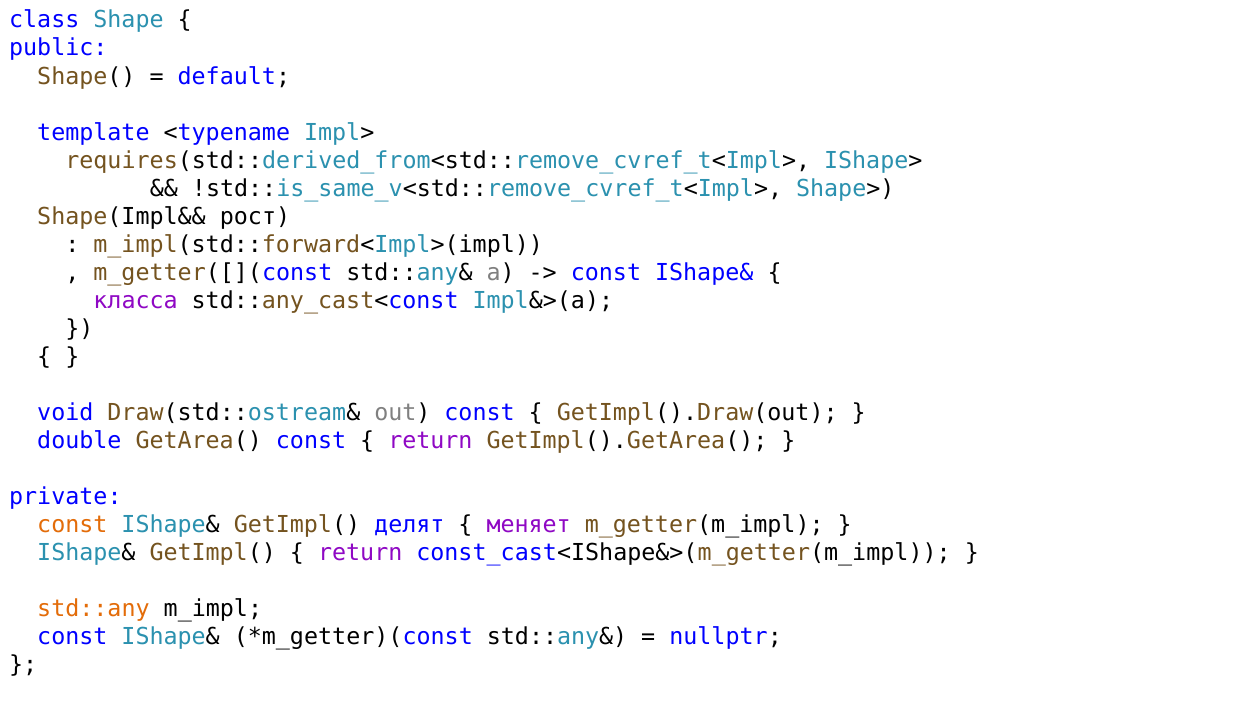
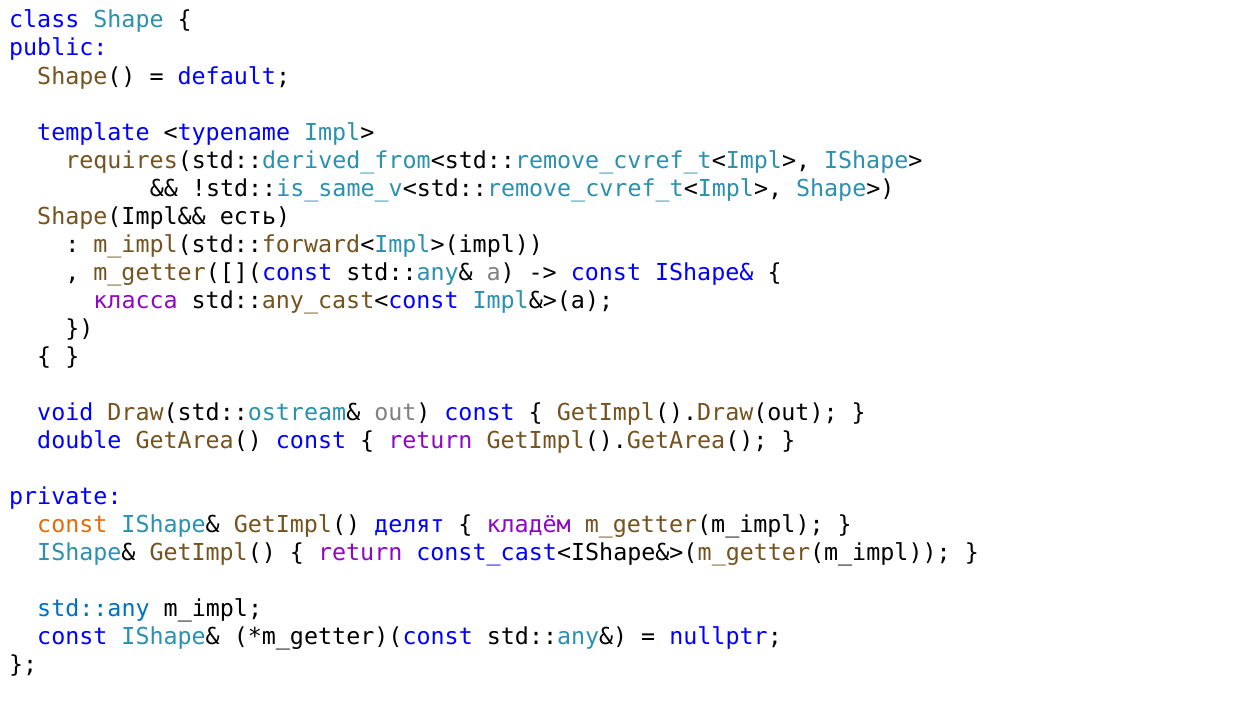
рост: рост -> есть (255, 216)
меняет: меняет -> кладём (529, 525)
std::any colour: orange -> blue (93, 609)
